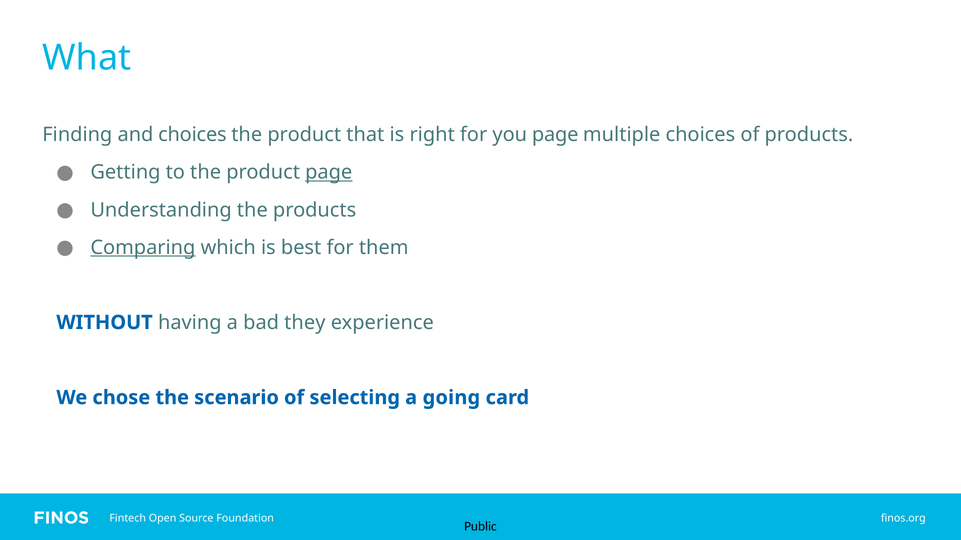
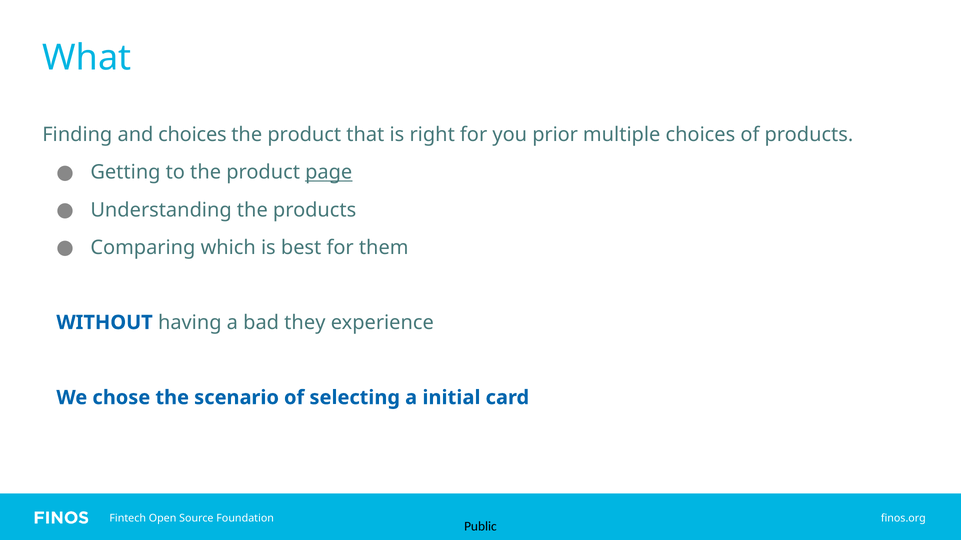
you page: page -> prior (555, 135)
Comparing underline: present -> none (143, 248)
going: going -> initial (451, 398)
